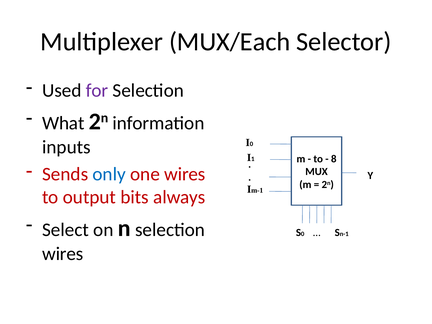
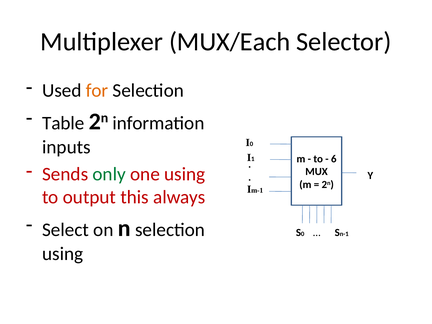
for colour: purple -> orange (97, 91)
What: What -> Table (63, 123)
8: 8 -> 6 (334, 159)
only colour: blue -> green (109, 174)
one wires: wires -> using (185, 174)
bits: bits -> this (135, 197)
wires: wires -> using (63, 254)
